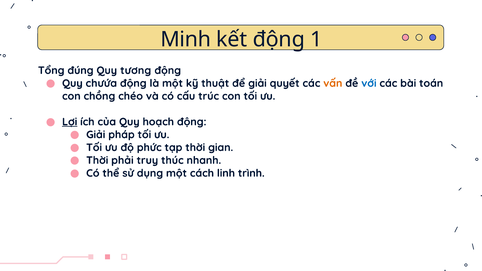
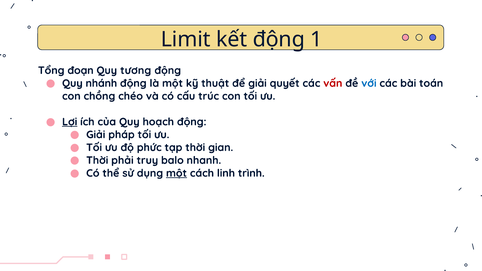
Minh: Minh -> Limit (186, 39)
đúng: đúng -> đoạn (81, 70)
chưứa: chưứa -> nhánh (101, 83)
vấn colour: orange -> red (333, 83)
thúc: thúc -> balo (172, 160)
một underline: none -> present (176, 173)
